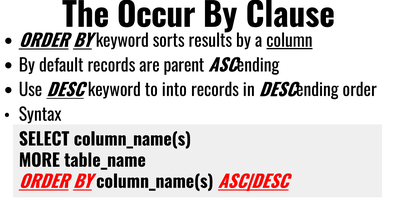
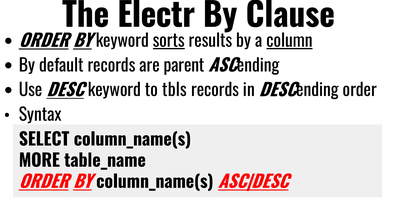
Occur: Occur -> Electr (156, 16)
sorts underline: none -> present (169, 41)
into: into -> tbls (174, 91)
